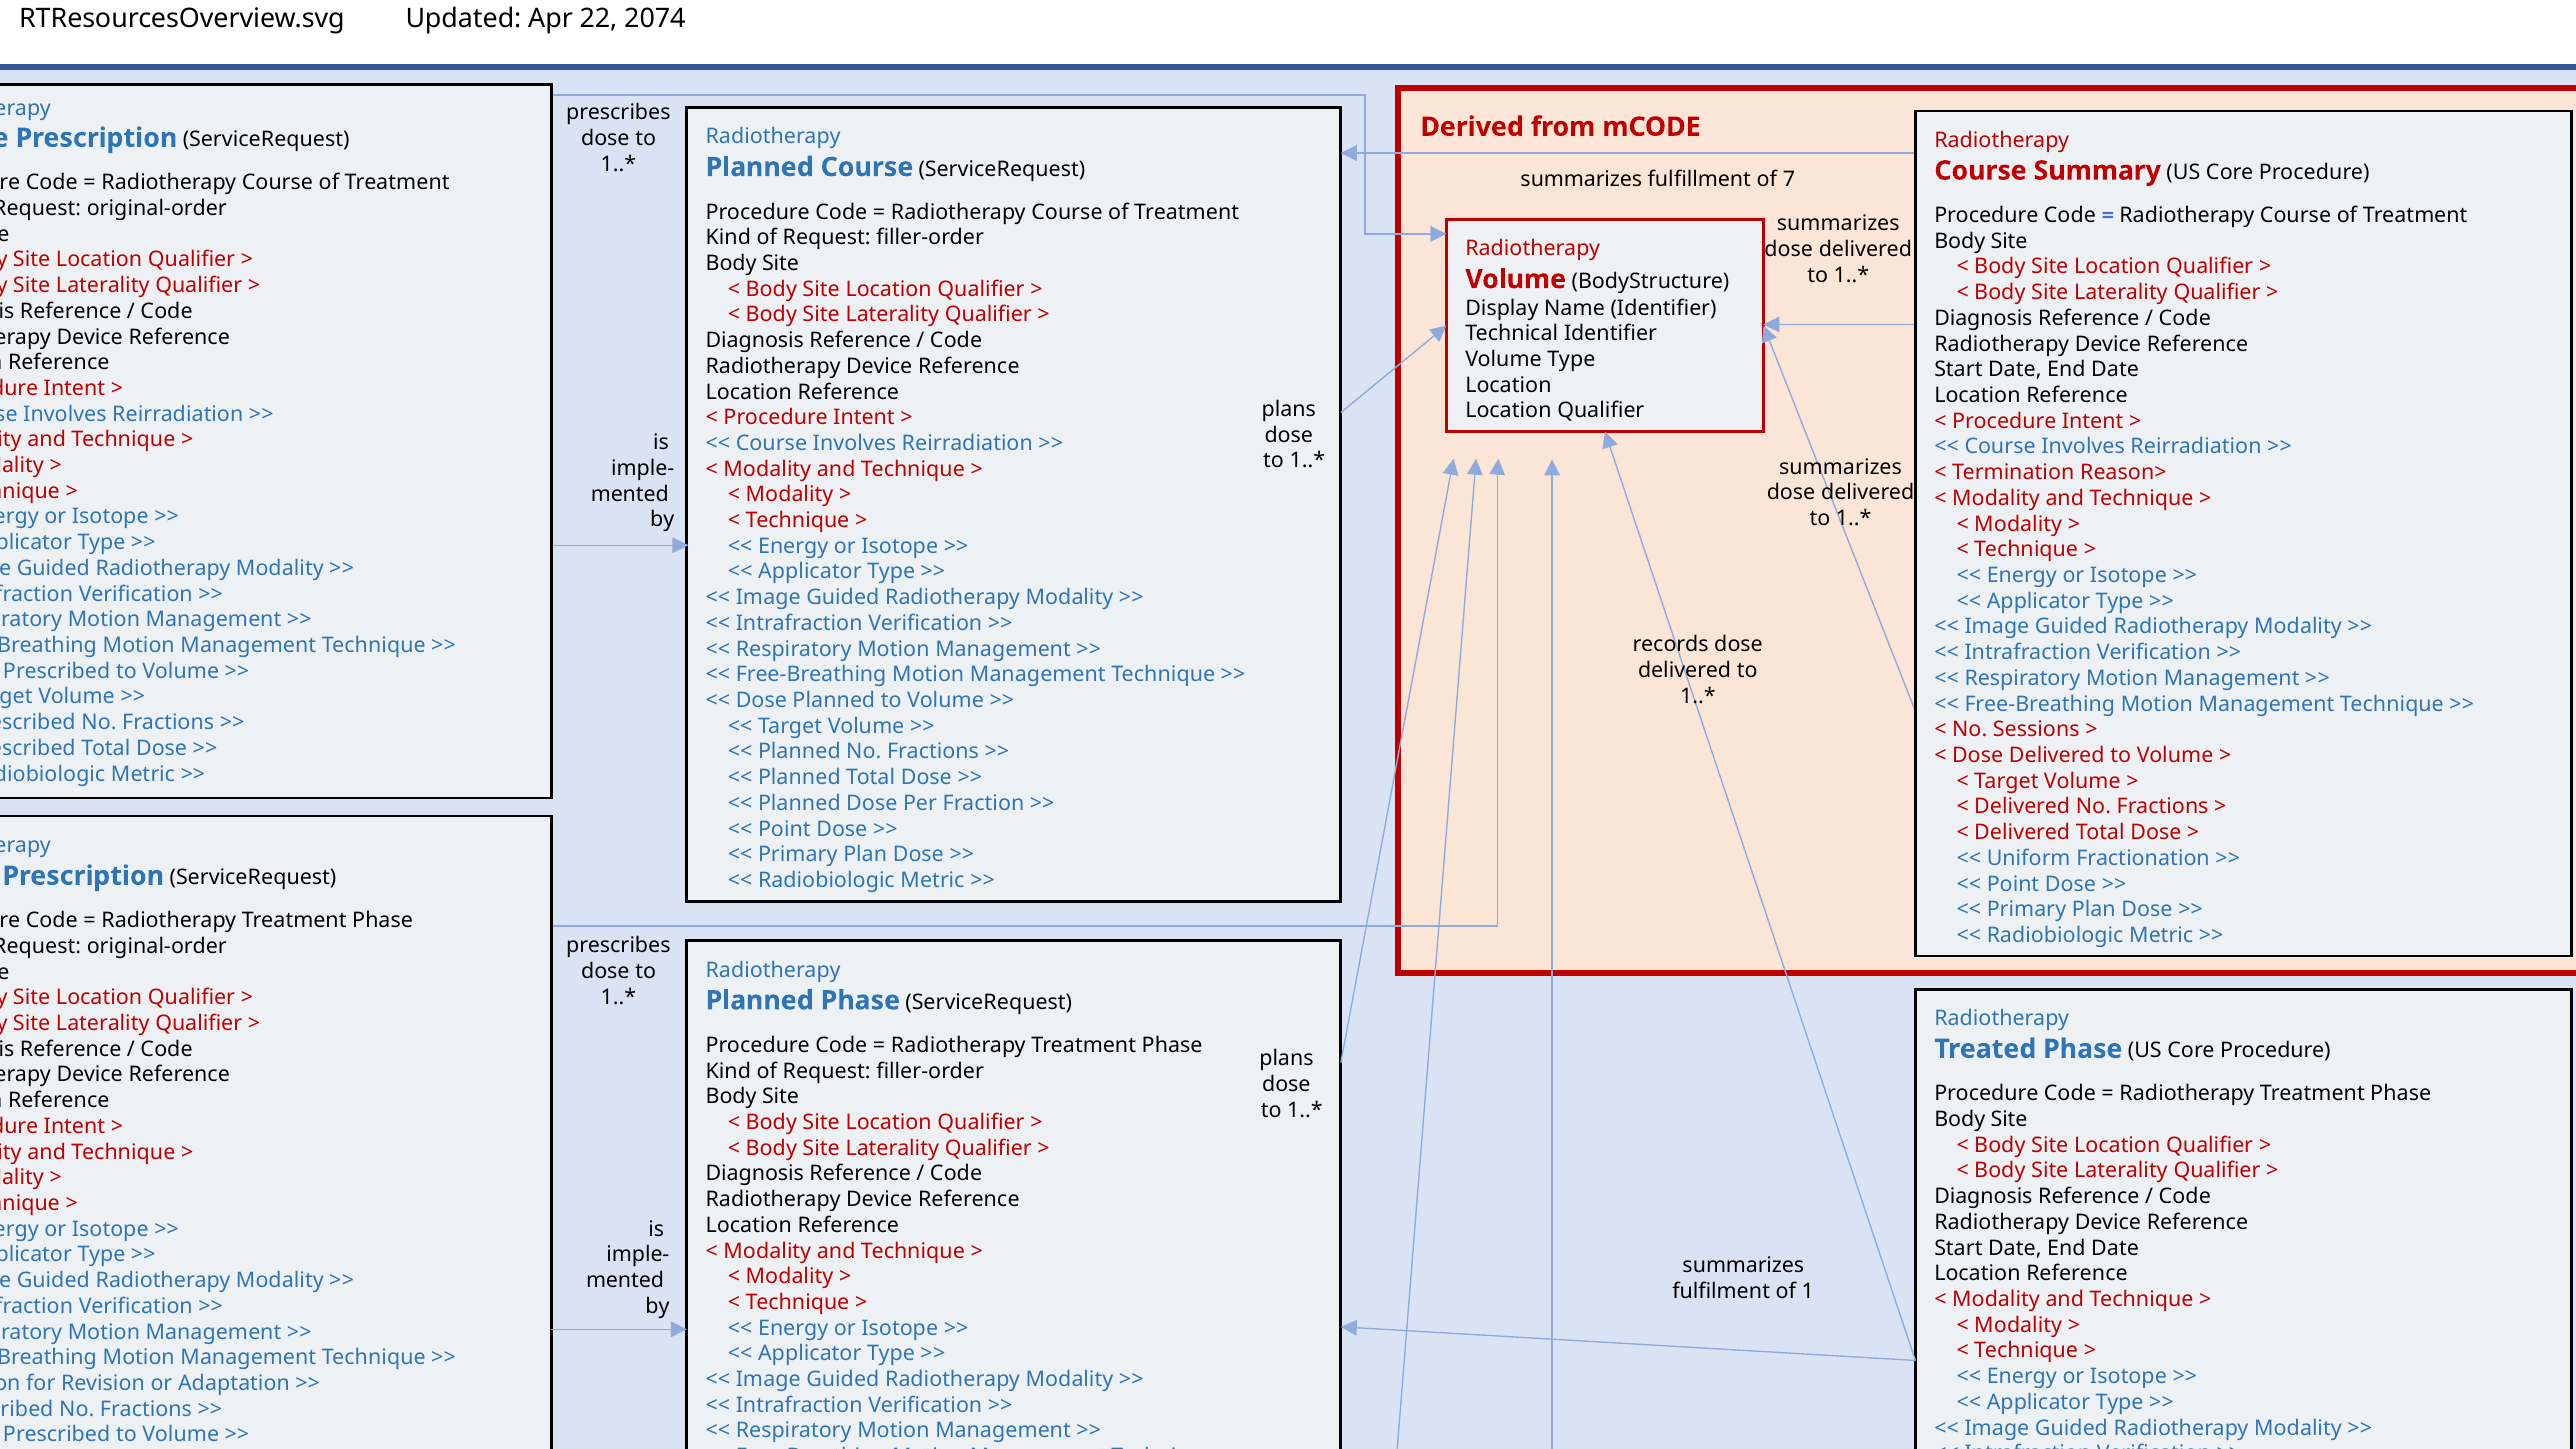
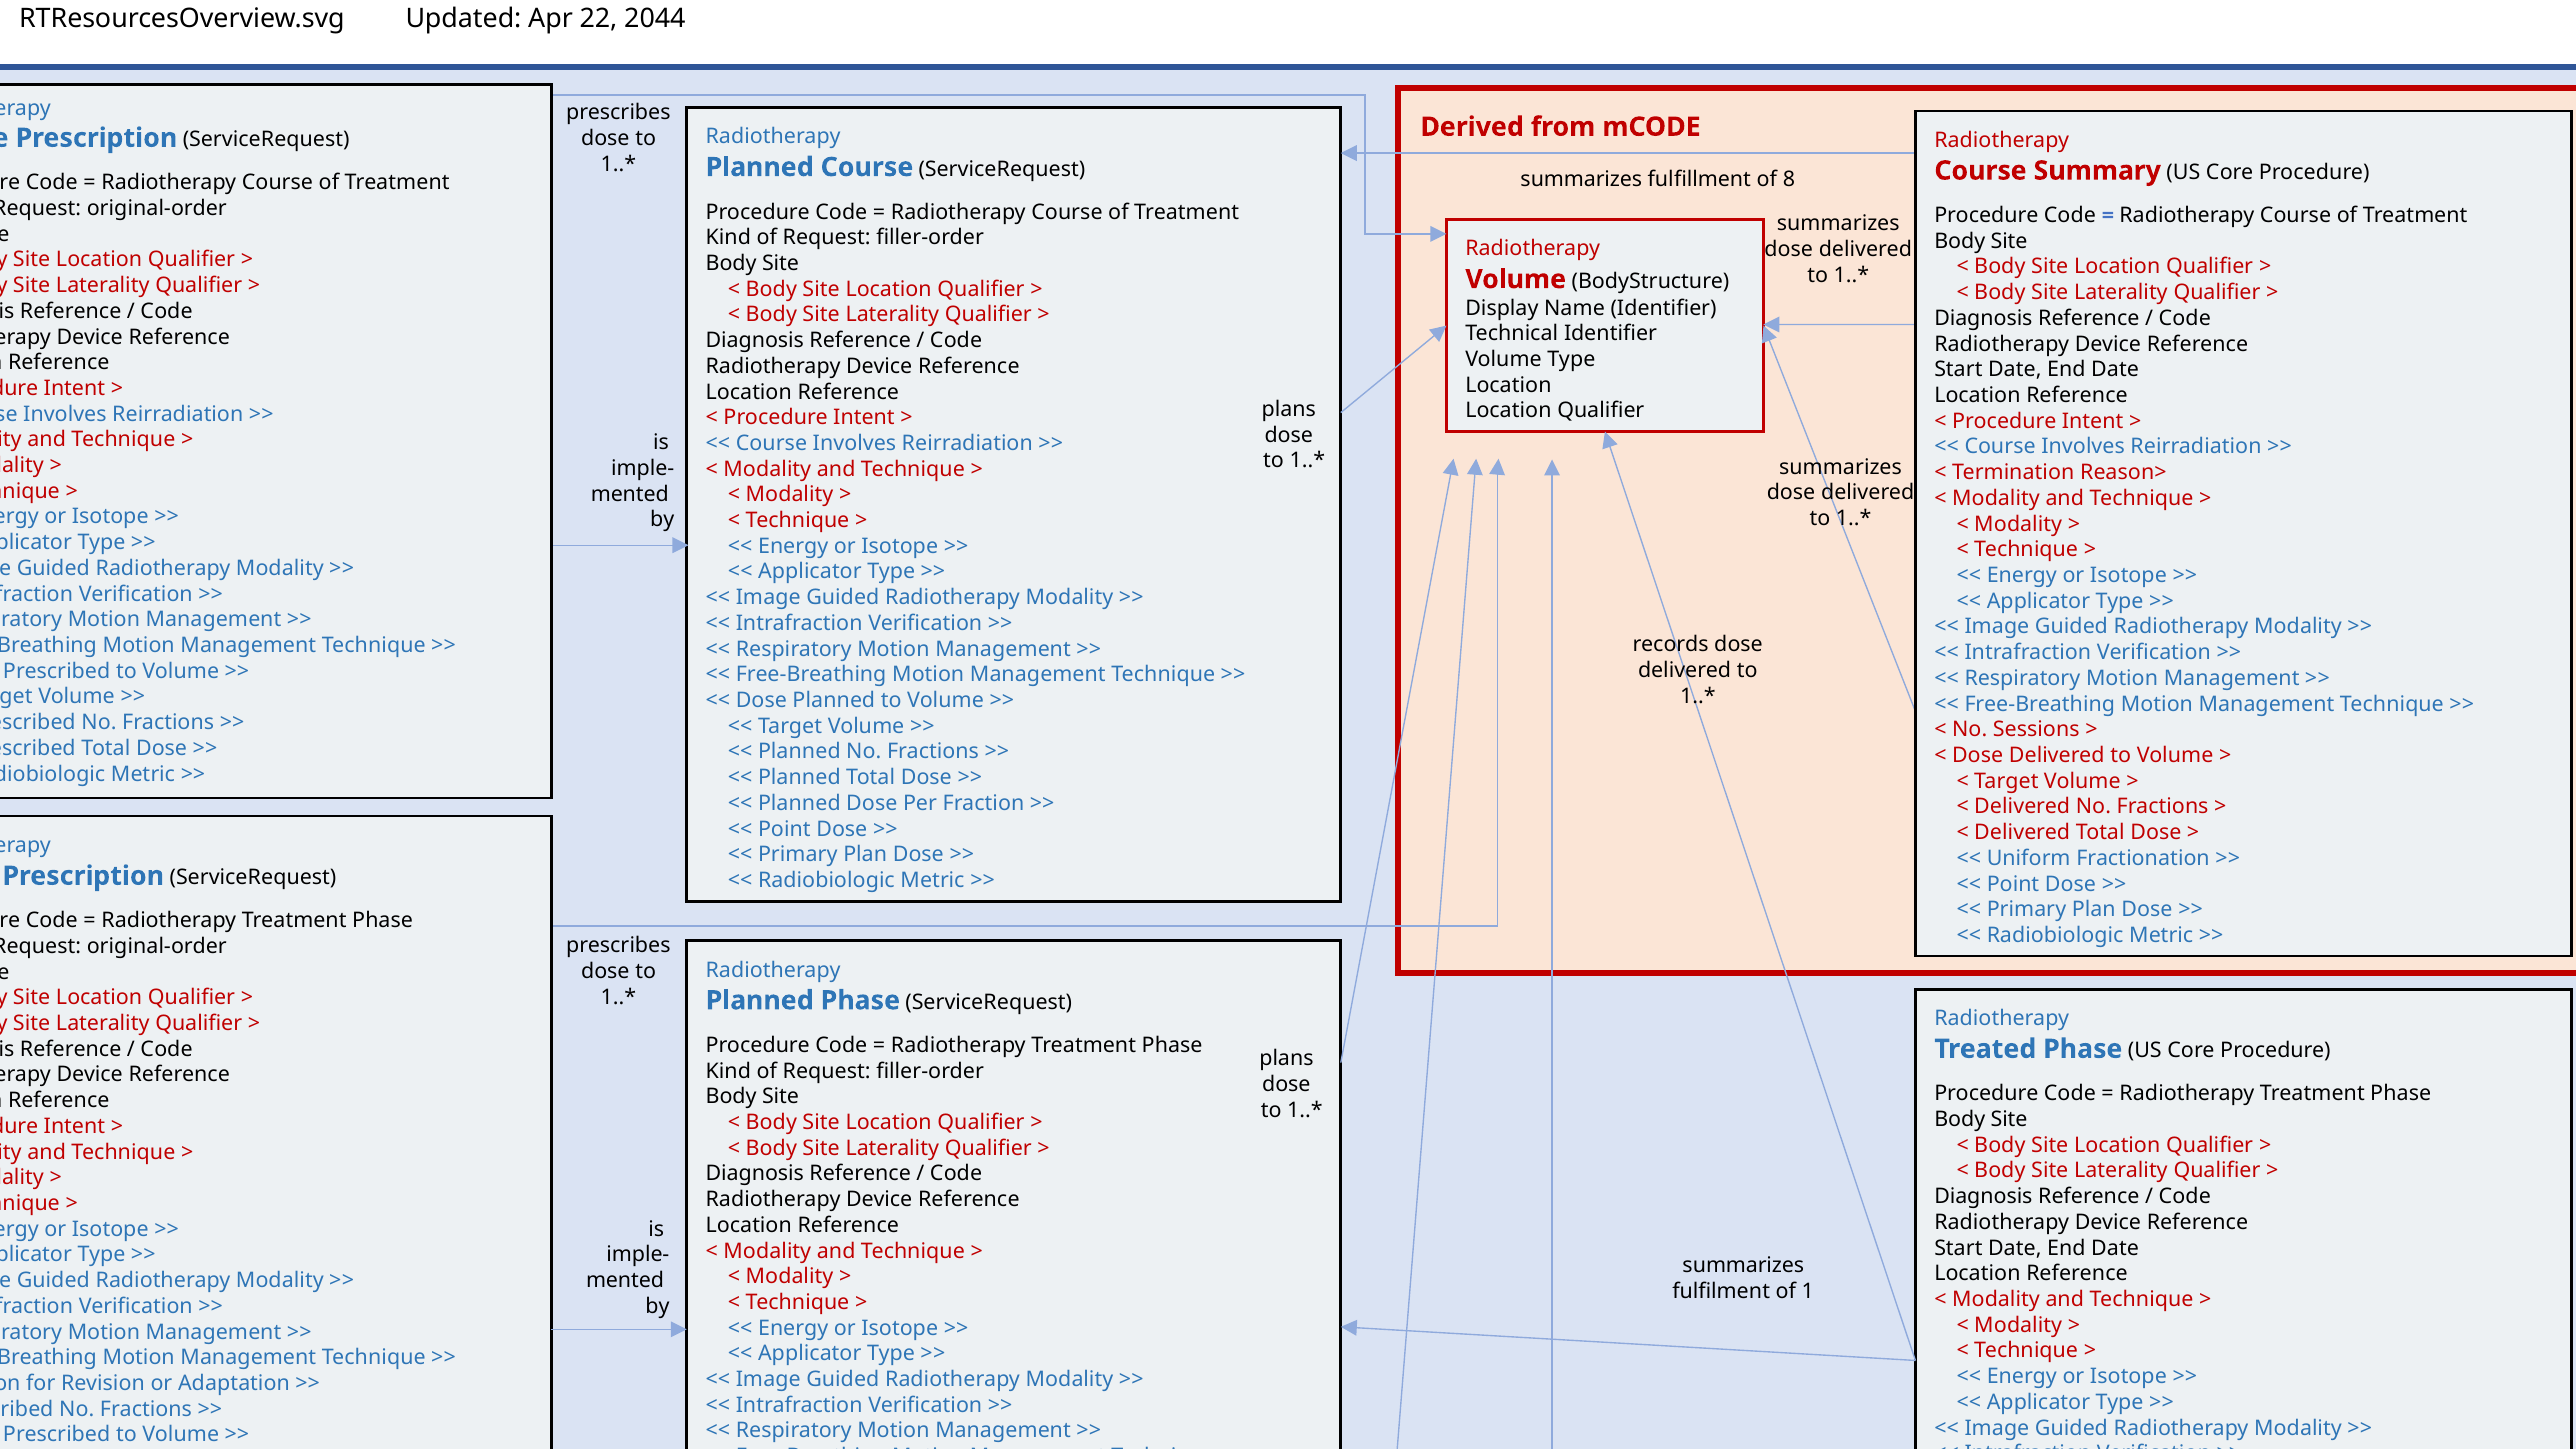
2074: 2074 -> 2044 (655, 19)
7: 7 -> 8 (1789, 179)
